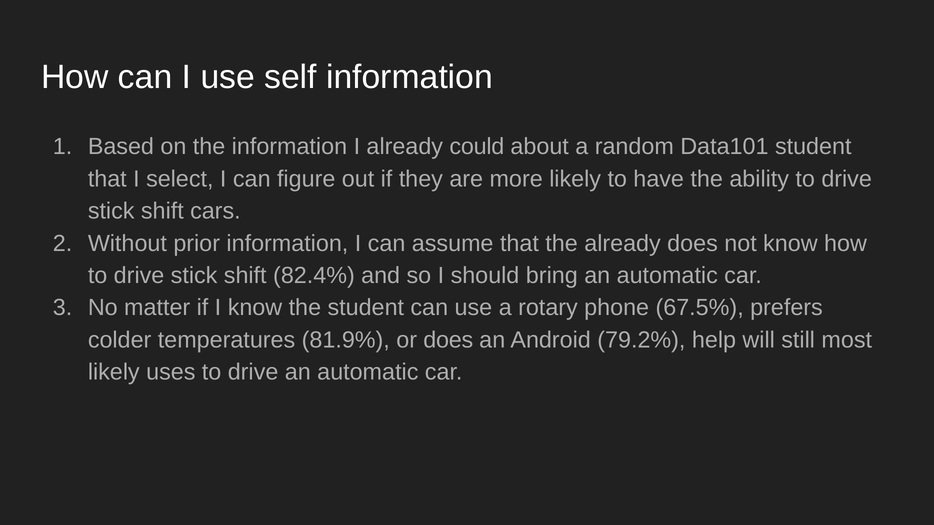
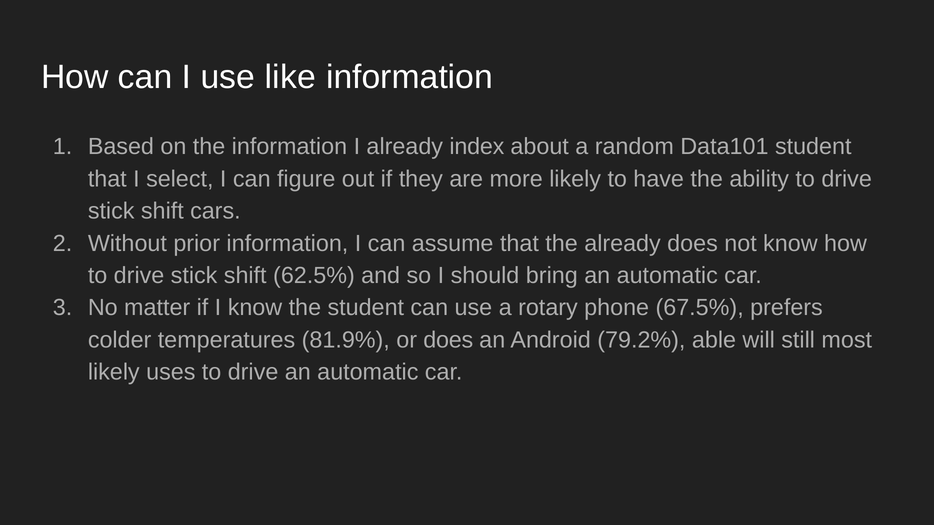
self: self -> like (290, 77)
could: could -> index (477, 147)
82.4%: 82.4% -> 62.5% (314, 276)
help: help -> able (714, 340)
